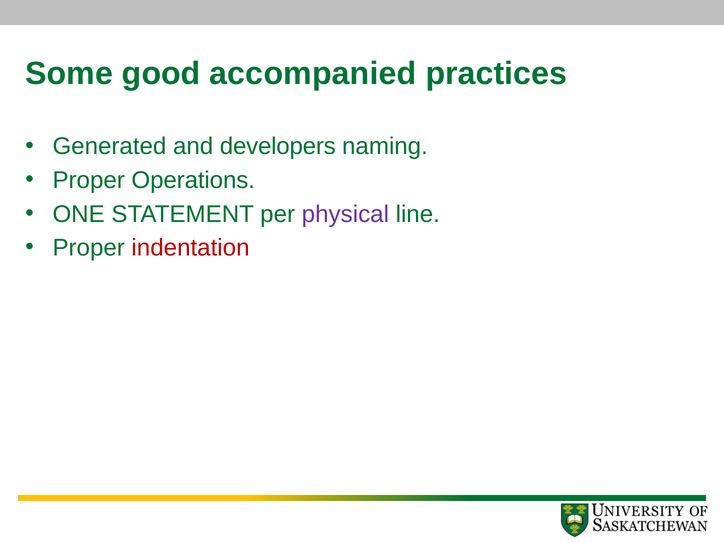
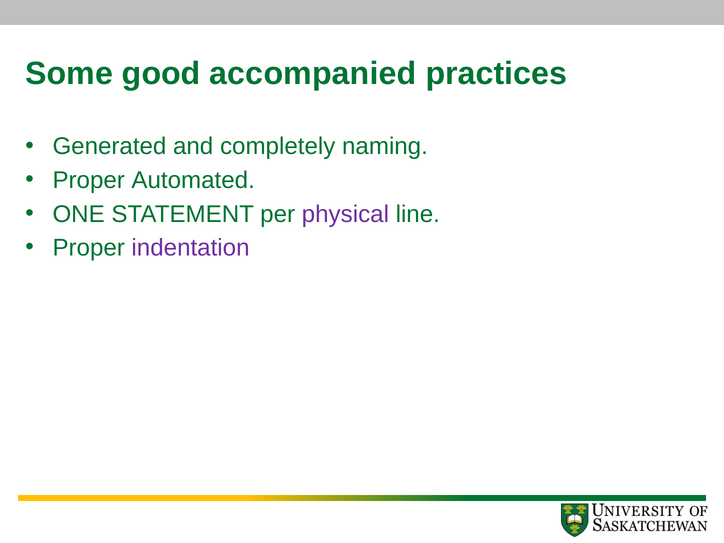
developers: developers -> completely (278, 146)
Operations: Operations -> Automated (193, 180)
indentation colour: red -> purple (191, 248)
